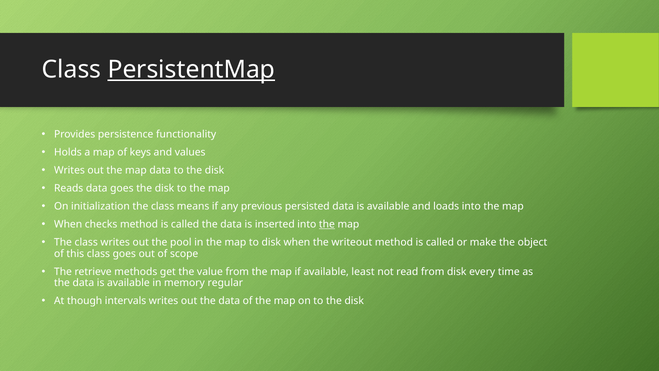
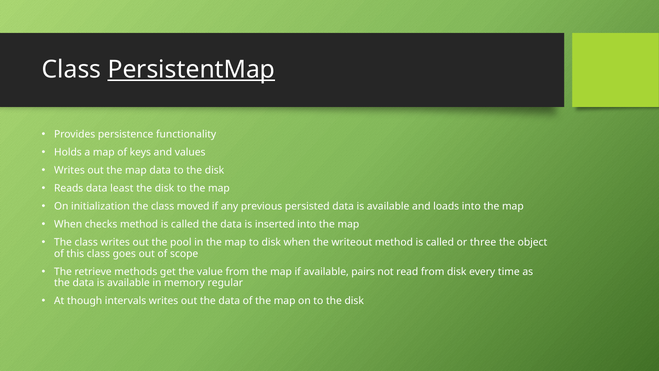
data goes: goes -> least (122, 188)
means: means -> moved (193, 206)
the underline: present -> none (327, 224)
make: make -> three (483, 242)
least: least -> pairs (363, 271)
